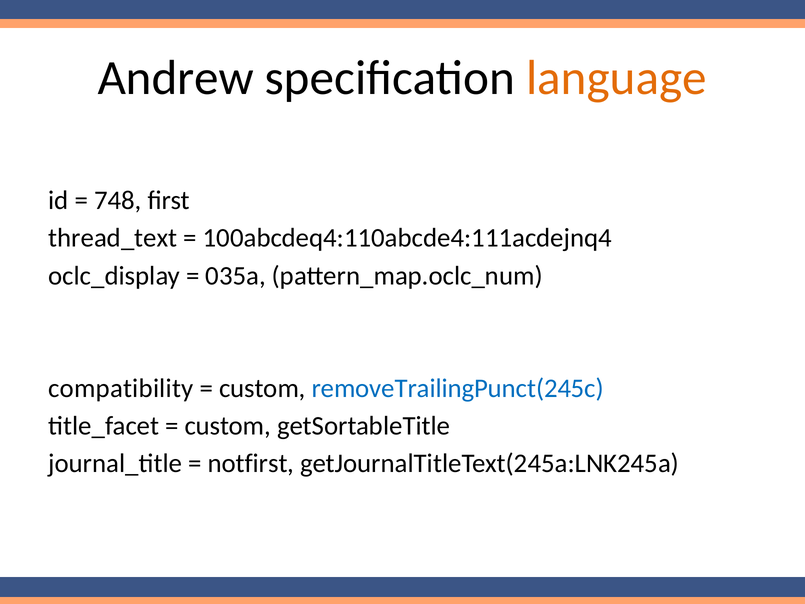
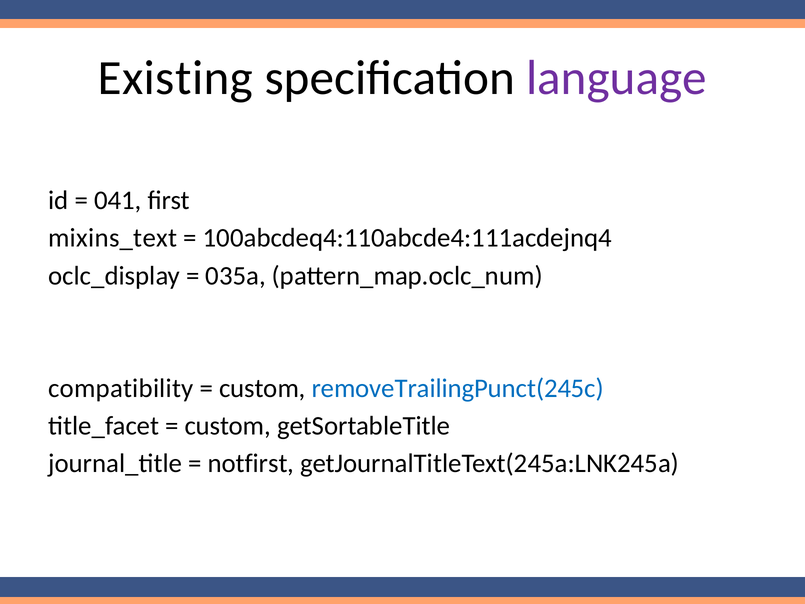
Andrew: Andrew -> Existing (175, 78)
language colour: orange -> purple (616, 78)
748: 748 -> 041 (118, 200)
thread_text: thread_text -> mixins_text (113, 238)
